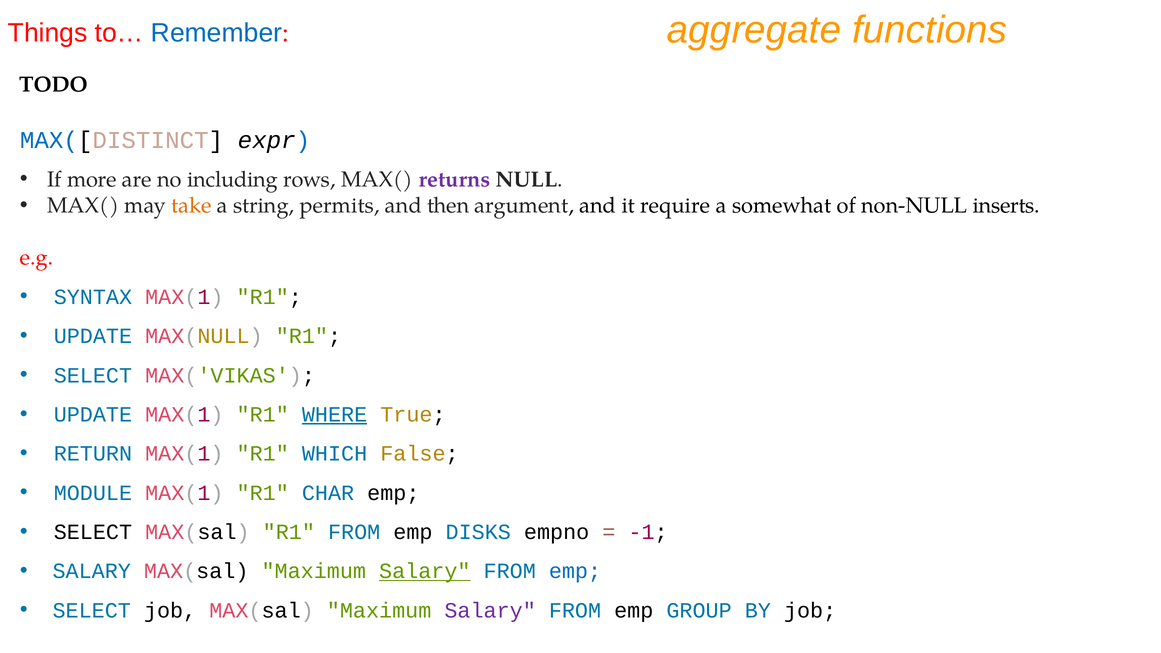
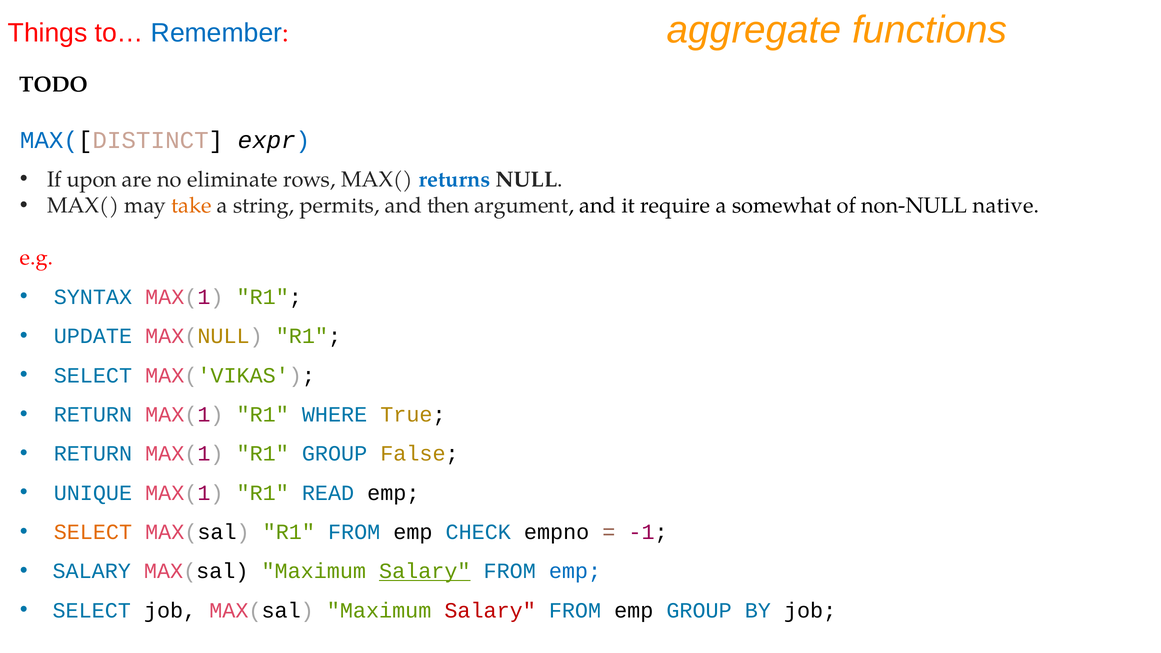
more: more -> upon (92, 179)
including: including -> eliminate (232, 179)
returns colour: purple -> blue (454, 179)
inserts: inserts -> native (1006, 206)
UPDATE: UPDATE -> RETURN (93, 415)
WHERE underline: present -> none (335, 415)
R1 WHICH: WHICH -> GROUP (335, 454)
MODULE: MODULE -> UNIQUE (93, 493)
CHAR: CHAR -> READ (328, 493)
SELECT colour: black -> orange (93, 532)
DISKS: DISKS -> CHECK (478, 532)
Salary colour: purple -> red (490, 610)
